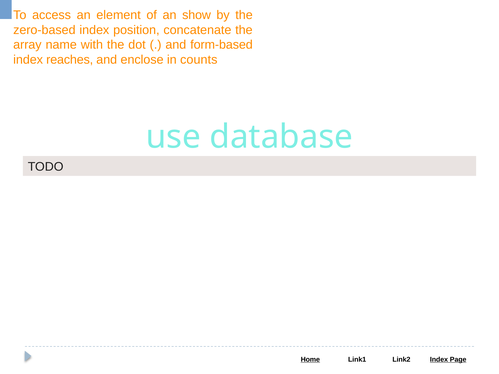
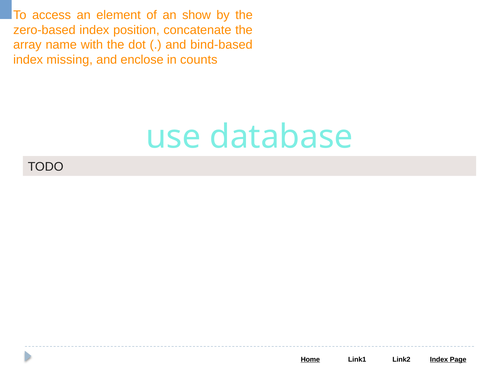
form-based: form-based -> bind-based (221, 45)
reaches: reaches -> missing (70, 60)
